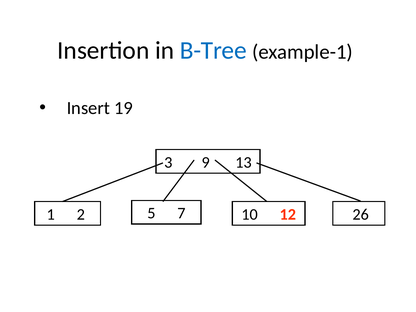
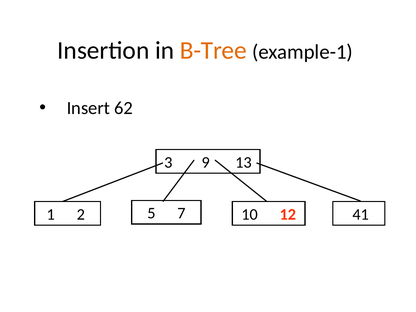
B-Tree colour: blue -> orange (213, 50)
19: 19 -> 62 (124, 108)
26: 26 -> 41 (361, 214)
